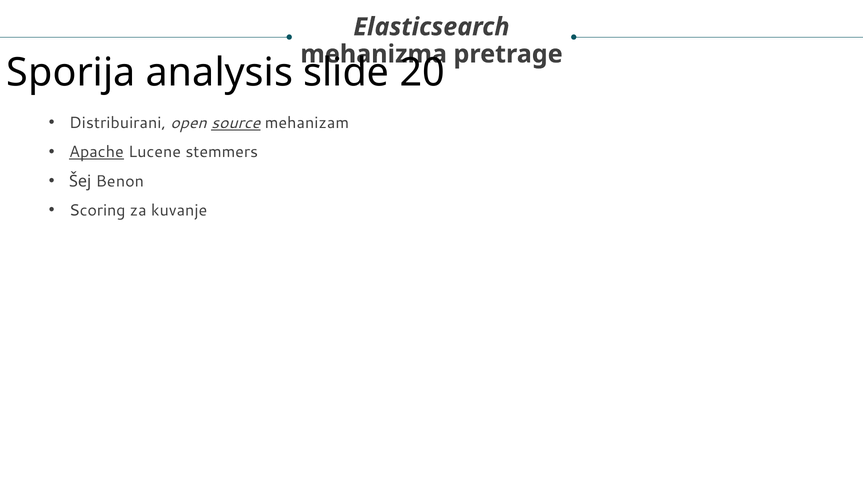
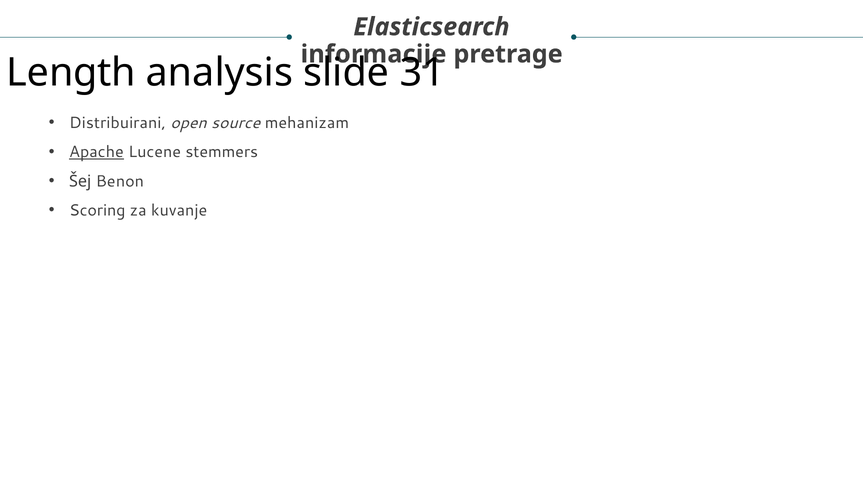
mehanizma: mehanizma -> informacije (374, 54)
Sporija: Sporija -> Length (71, 72)
20: 20 -> 31 (422, 72)
source underline: present -> none (236, 123)
